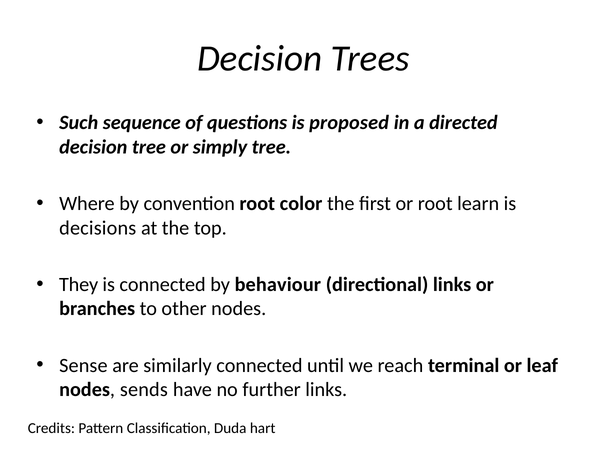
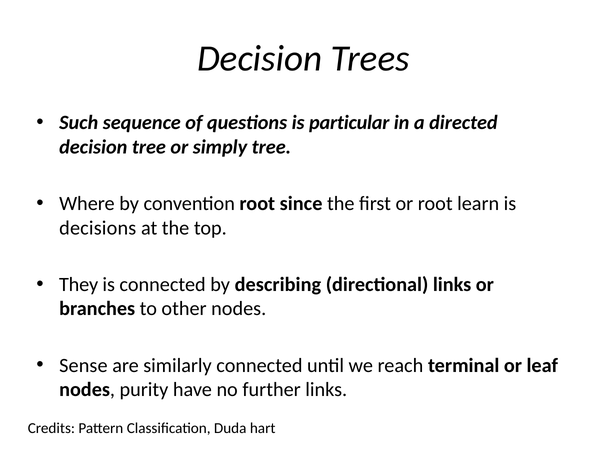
proposed: proposed -> particular (349, 123)
color: color -> since (301, 204)
behaviour: behaviour -> describing (278, 285)
sends: sends -> purity (144, 390)
